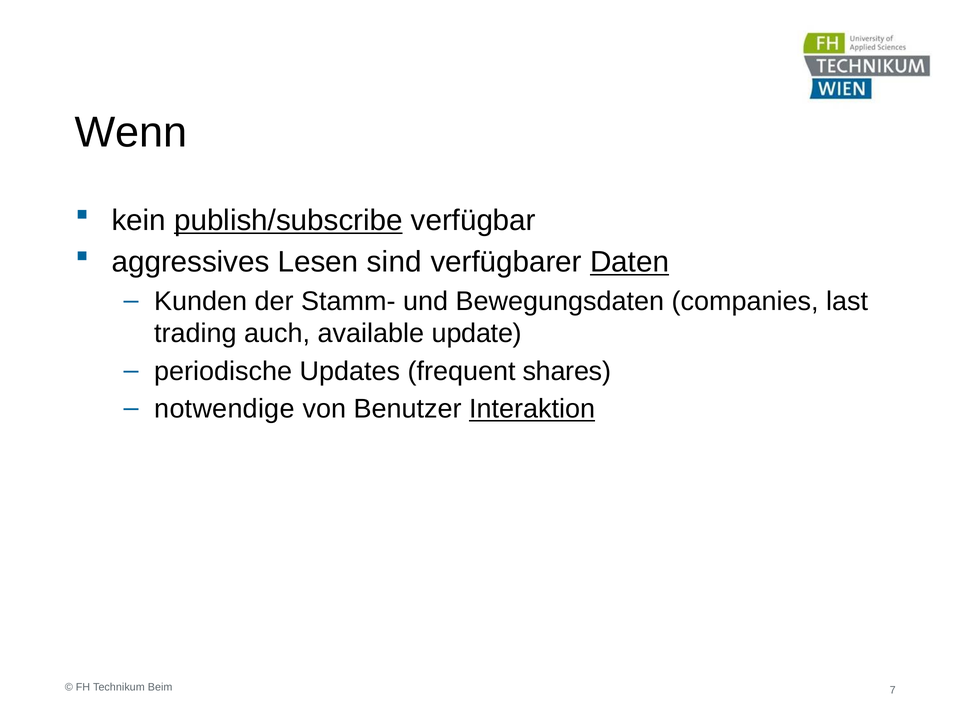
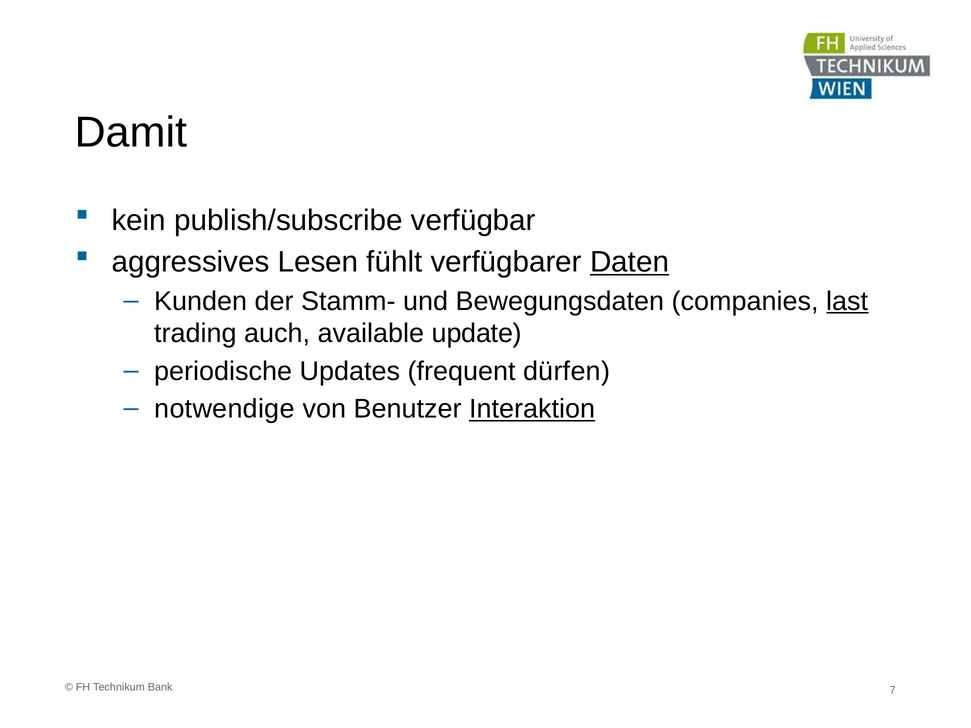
Wenn: Wenn -> Damit (131, 132)
publish/subscribe underline: present -> none (288, 221)
sind: sind -> fühlt (394, 262)
last underline: none -> present (847, 301)
shares: shares -> dürfen (567, 371)
Beim: Beim -> Bank (160, 687)
